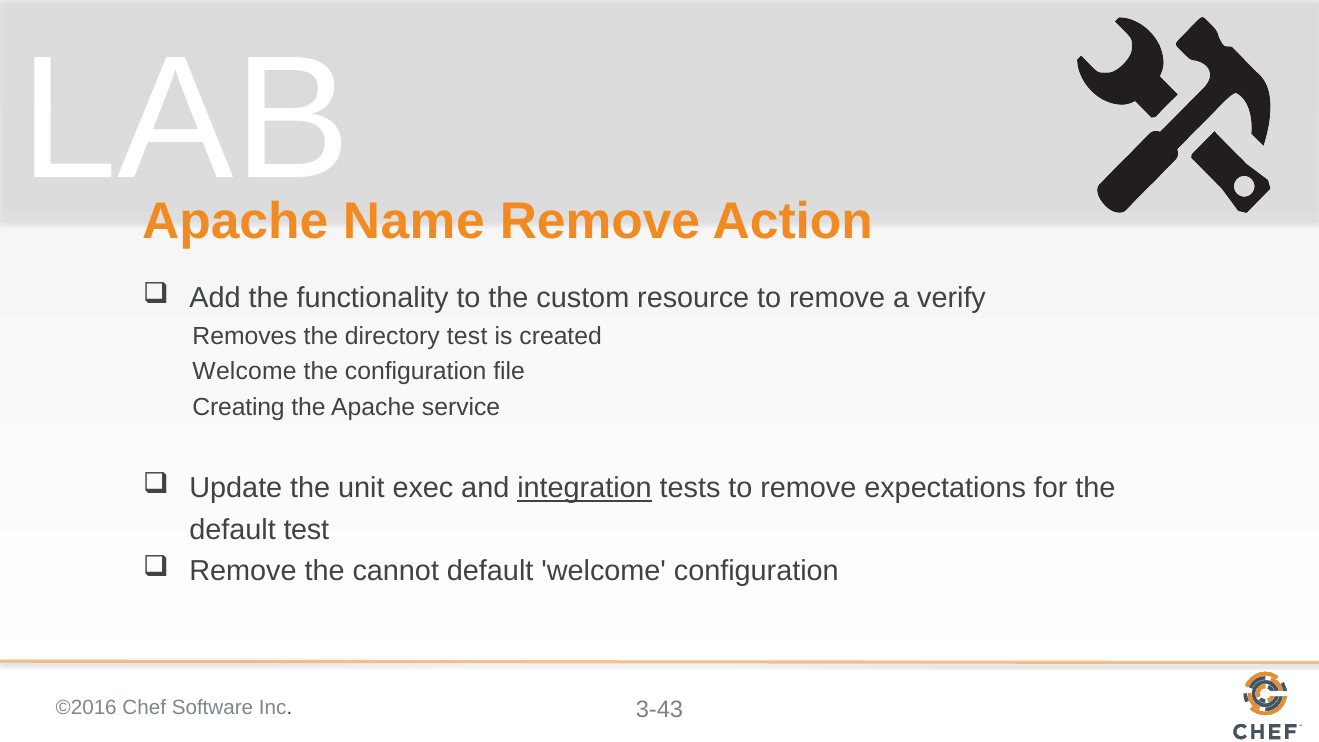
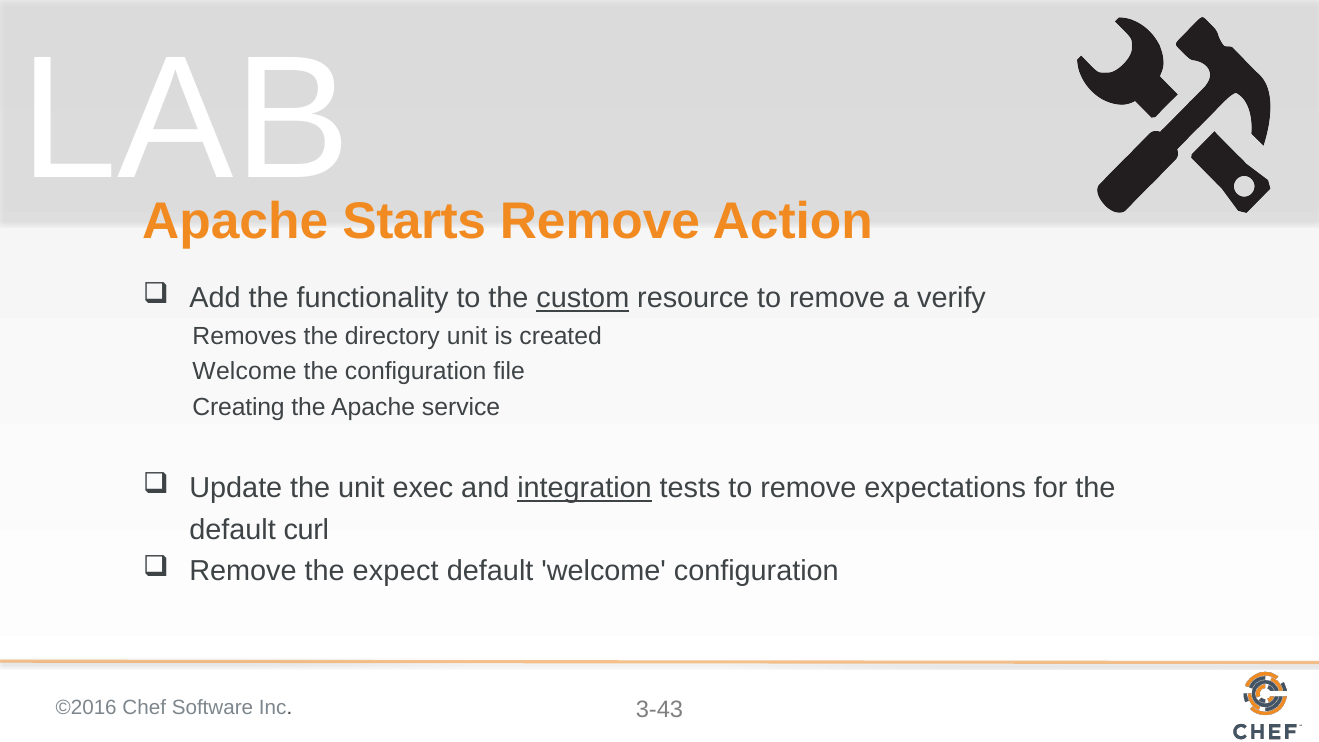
Name: Name -> Starts (414, 221)
custom underline: none -> present (583, 298)
directory test: test -> unit (467, 336)
default test: test -> curl (306, 530)
cannot: cannot -> expect (396, 571)
